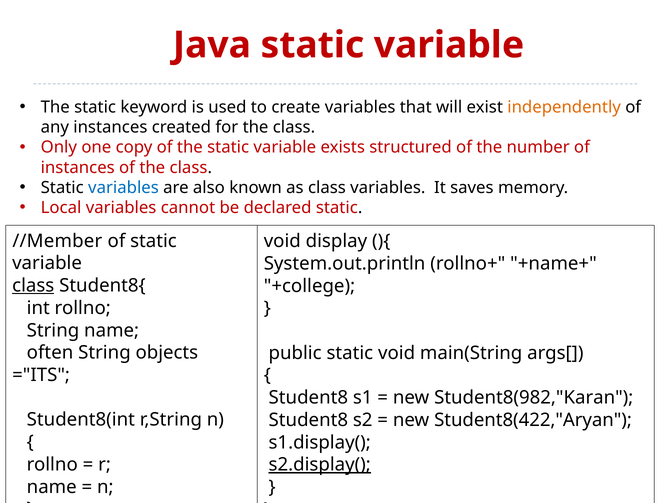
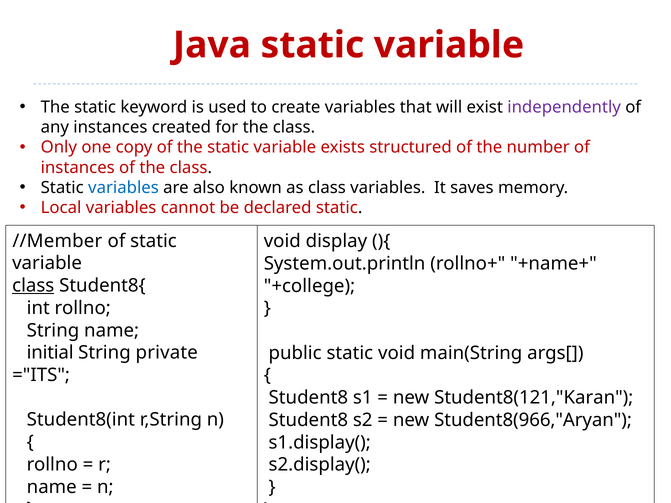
independently colour: orange -> purple (564, 107)
often: often -> initial (50, 353)
objects: objects -> private (167, 353)
Student8(982,"Karan: Student8(982,"Karan -> Student8(121,"Karan (534, 398)
Student8(422,"Aryan: Student8(422,"Aryan -> Student8(966,"Aryan (533, 420)
s2.display( underline: present -> none (320, 465)
